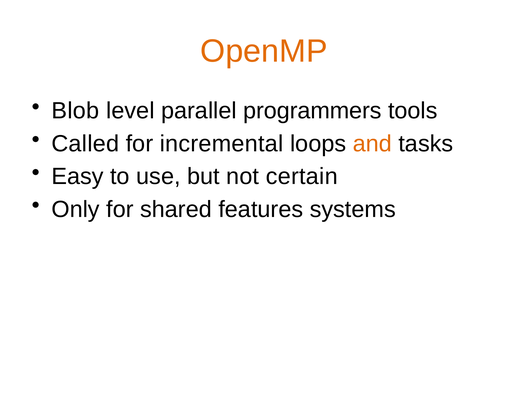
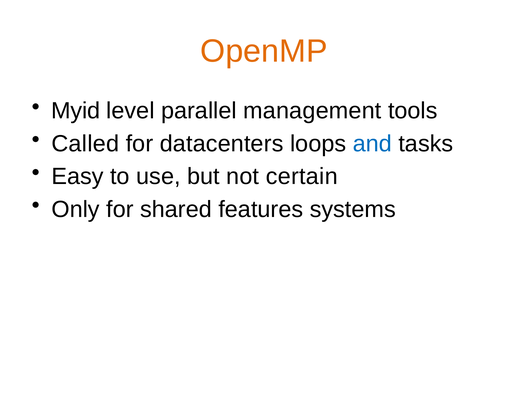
Blob: Blob -> Myid (76, 111)
programmers: programmers -> management (312, 111)
incremental: incremental -> datacenters (222, 144)
and colour: orange -> blue (372, 144)
